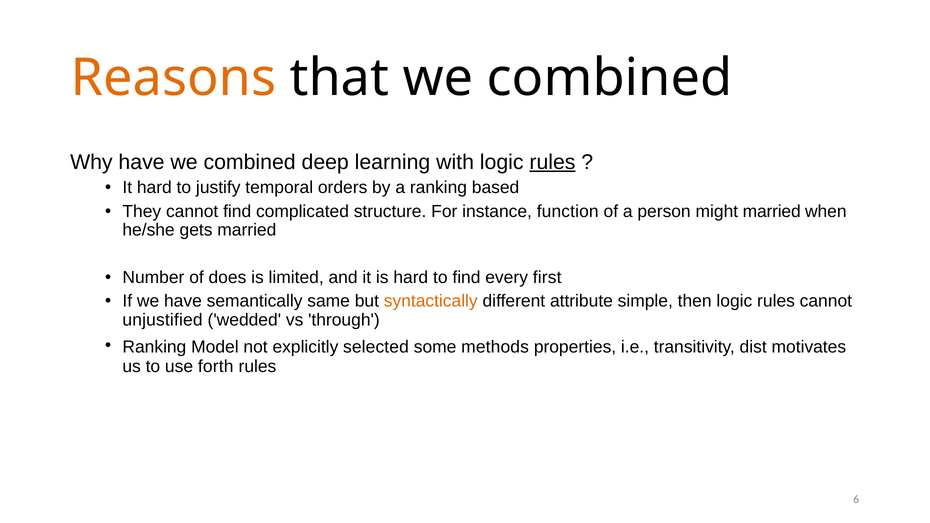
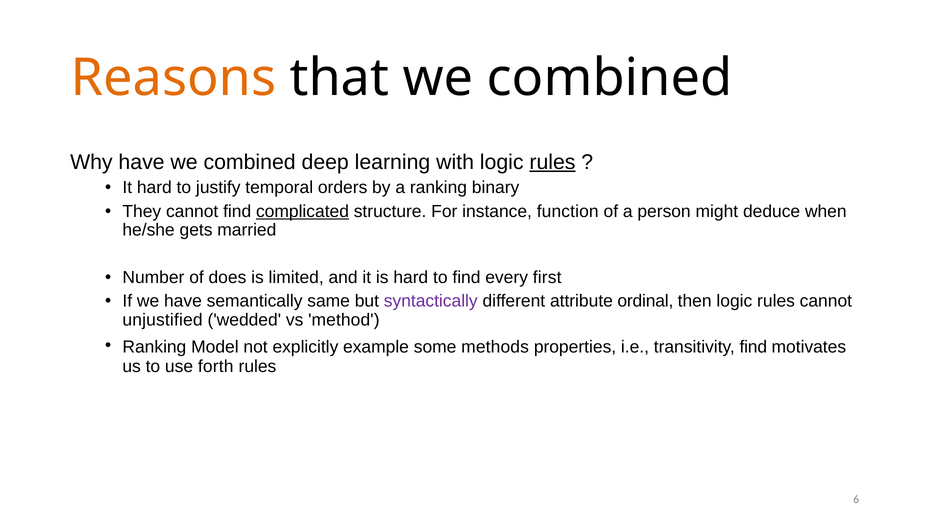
based: based -> binary (496, 188)
complicated underline: none -> present (302, 211)
might married: married -> deduce (772, 211)
syntactically colour: orange -> purple (431, 301)
simple: simple -> ordinal (645, 301)
through: through -> method (344, 320)
selected: selected -> example (376, 347)
transitivity dist: dist -> find (753, 347)
